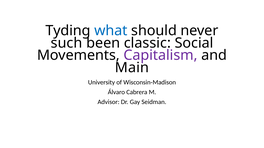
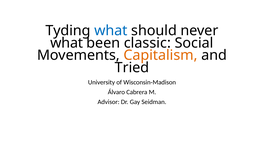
such: such -> what (67, 43)
Capitalism colour: purple -> orange (160, 55)
Main: Main -> Tried (132, 68)
